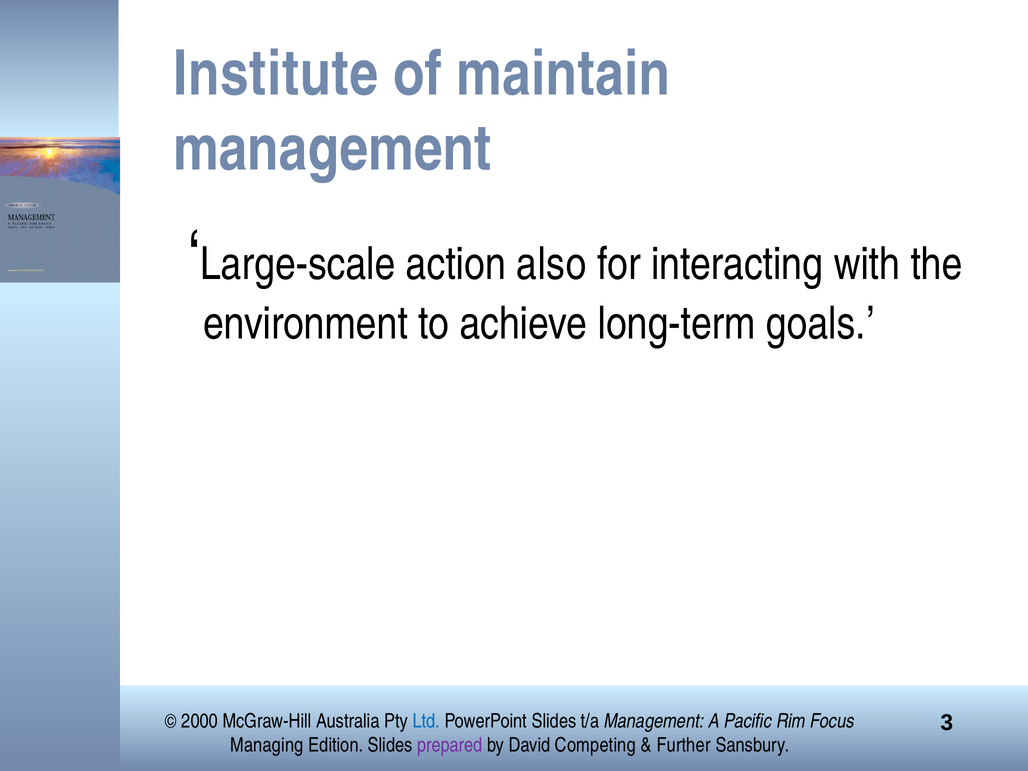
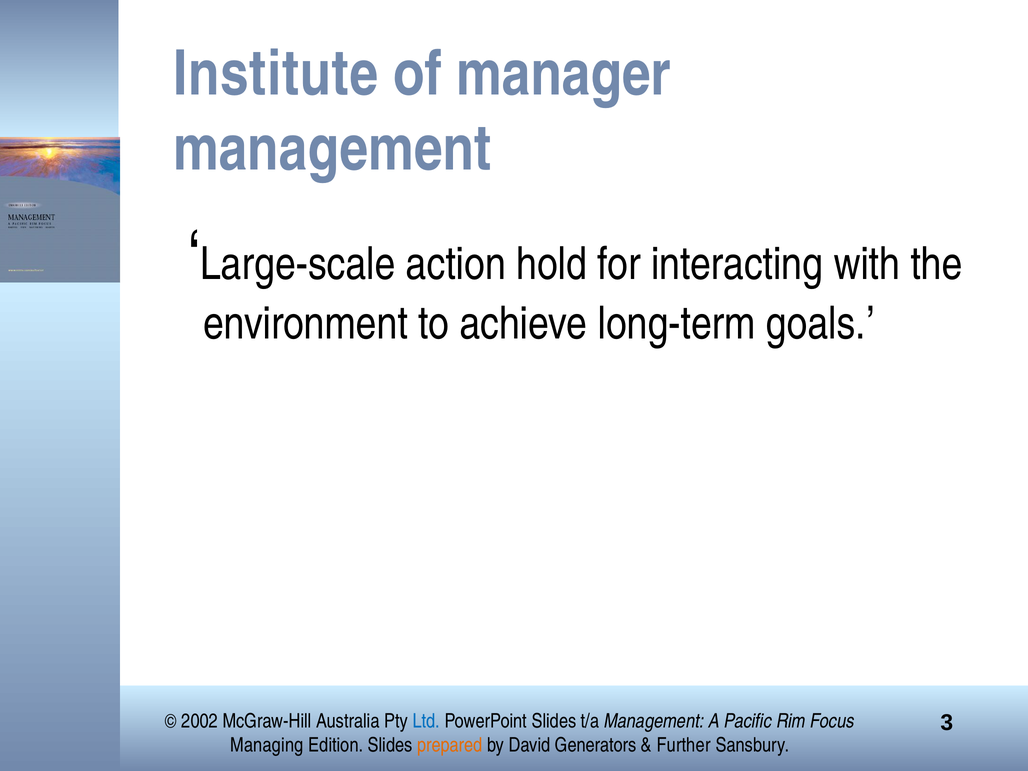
maintain: maintain -> manager (563, 74)
also: also -> hold (552, 264)
2000: 2000 -> 2002 (200, 721)
prepared colour: purple -> orange (450, 745)
Competing: Competing -> Generators (596, 745)
